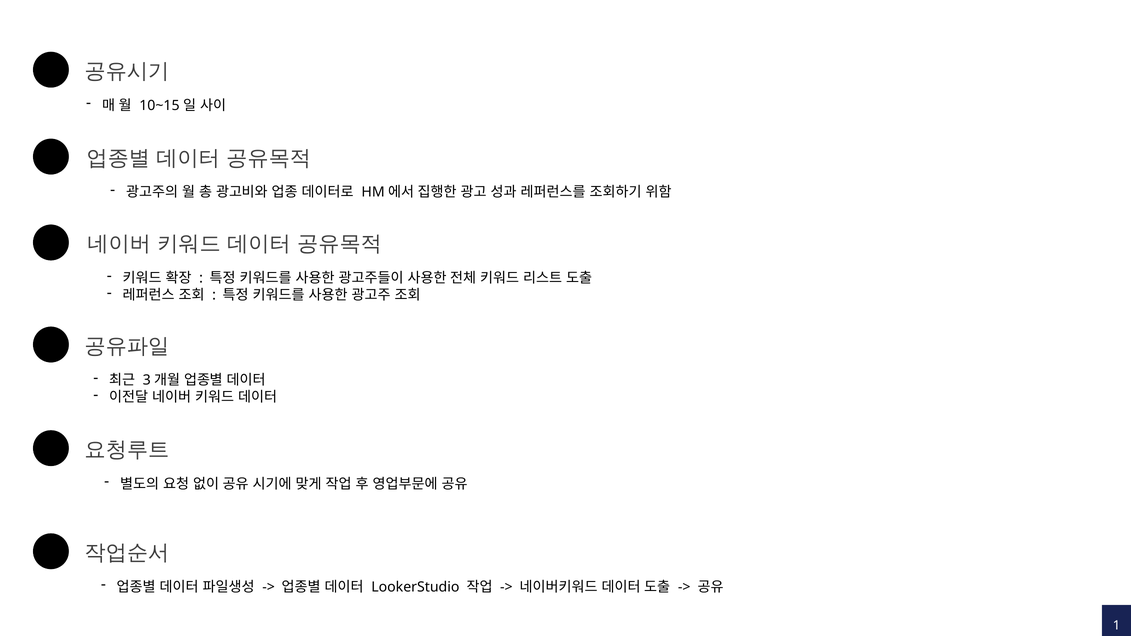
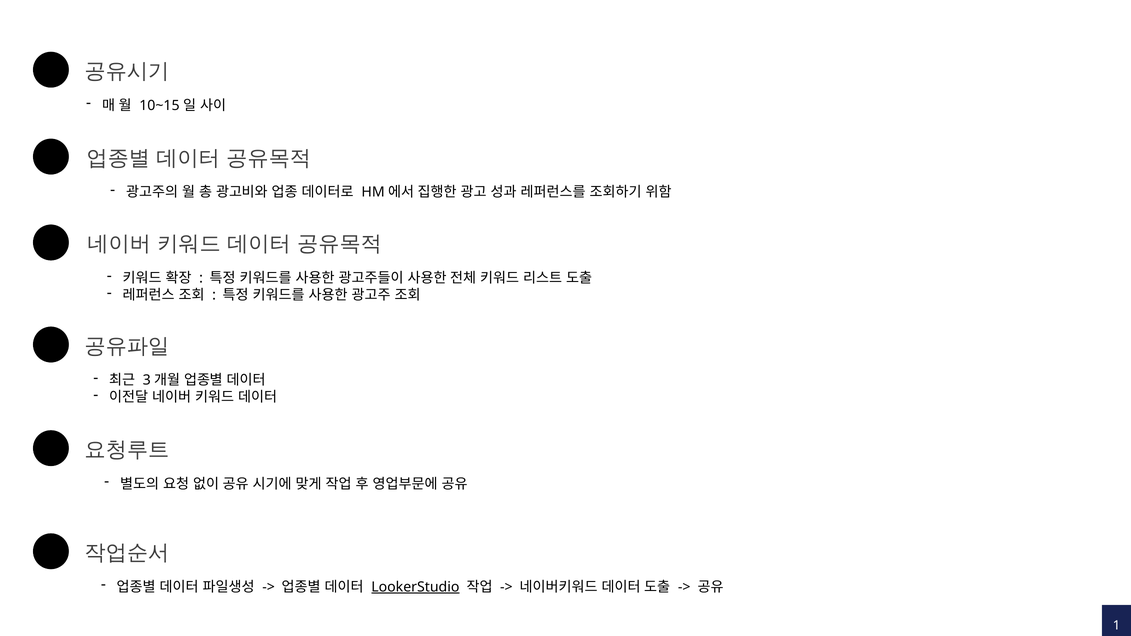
LookerStudio underline: none -> present (415, 587)
